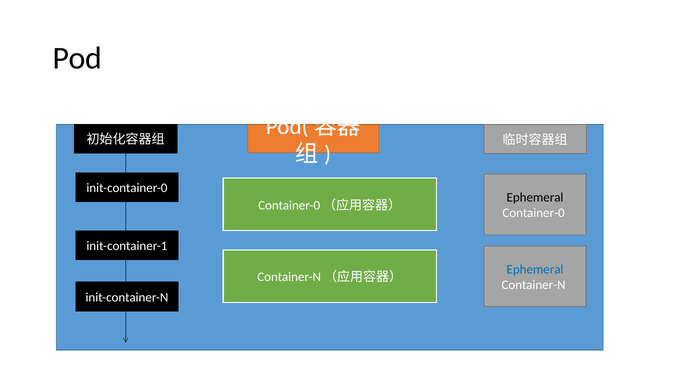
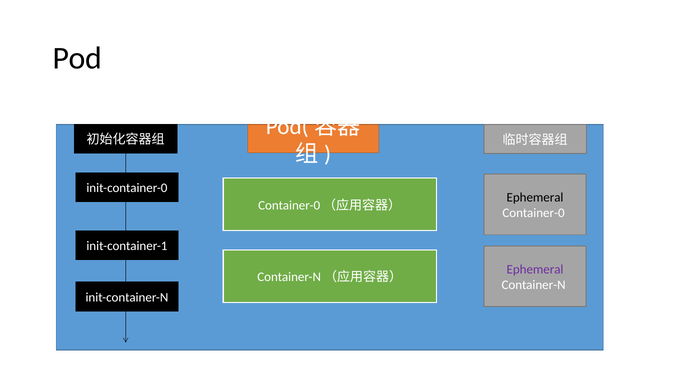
Ephemeral colour: blue -> purple (535, 270)
